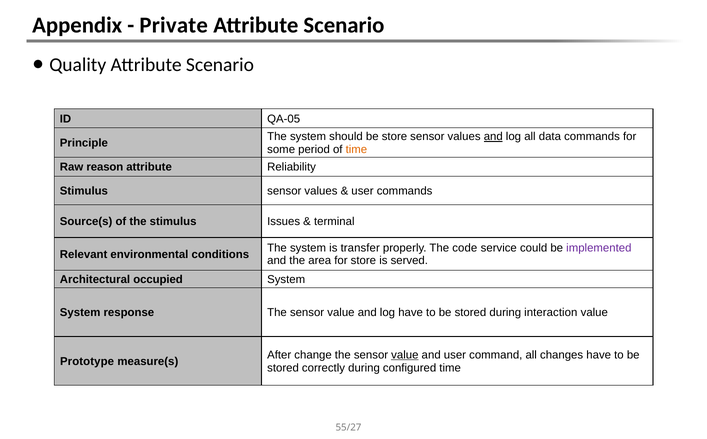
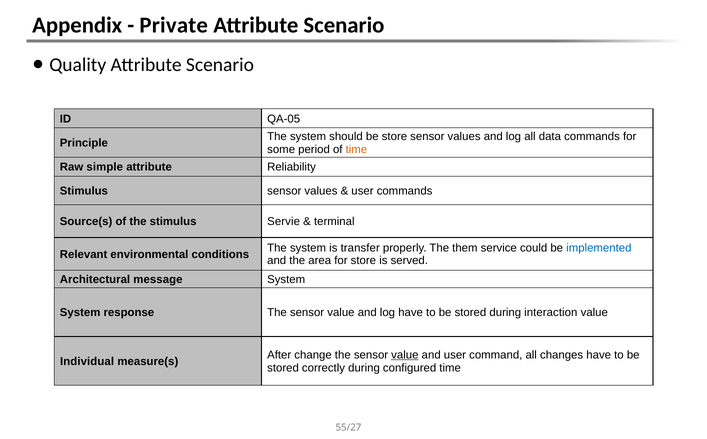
and underline: present -> none (493, 137)
reason: reason -> simple (105, 167)
Issues: Issues -> Servie (284, 221)
code: code -> them (465, 248)
implemented colour: purple -> blue (599, 248)
occupied: occupied -> message (158, 279)
Prototype: Prototype -> Individual (87, 361)
